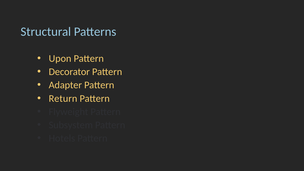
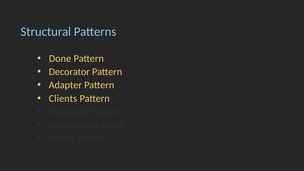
Upon: Upon -> Done (60, 59)
Return: Return -> Clients (63, 99)
